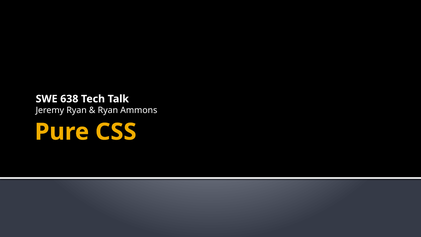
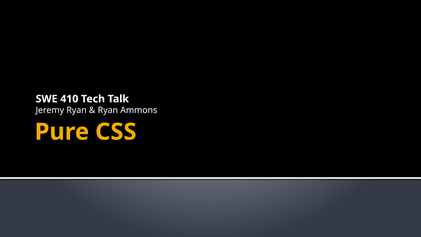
638: 638 -> 410 (69, 99)
